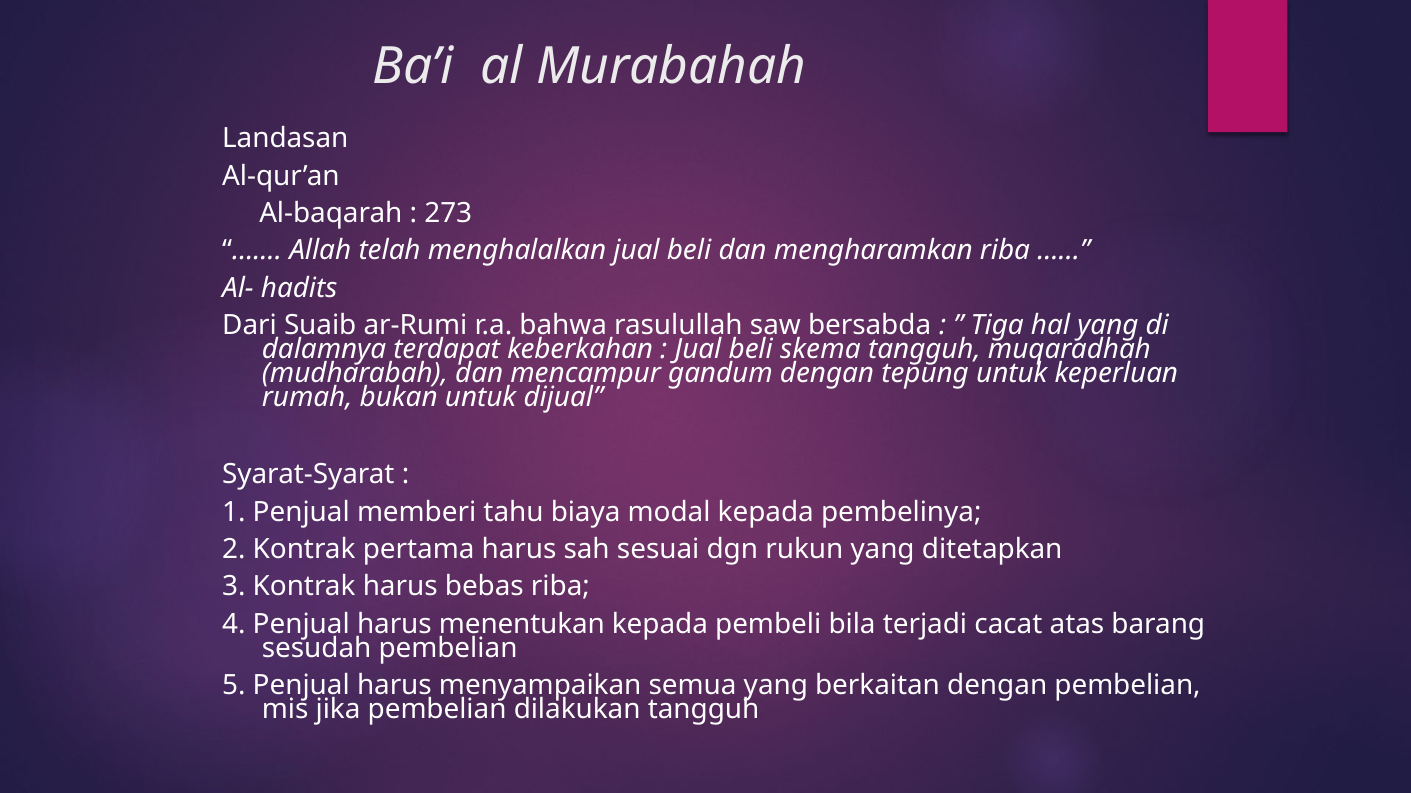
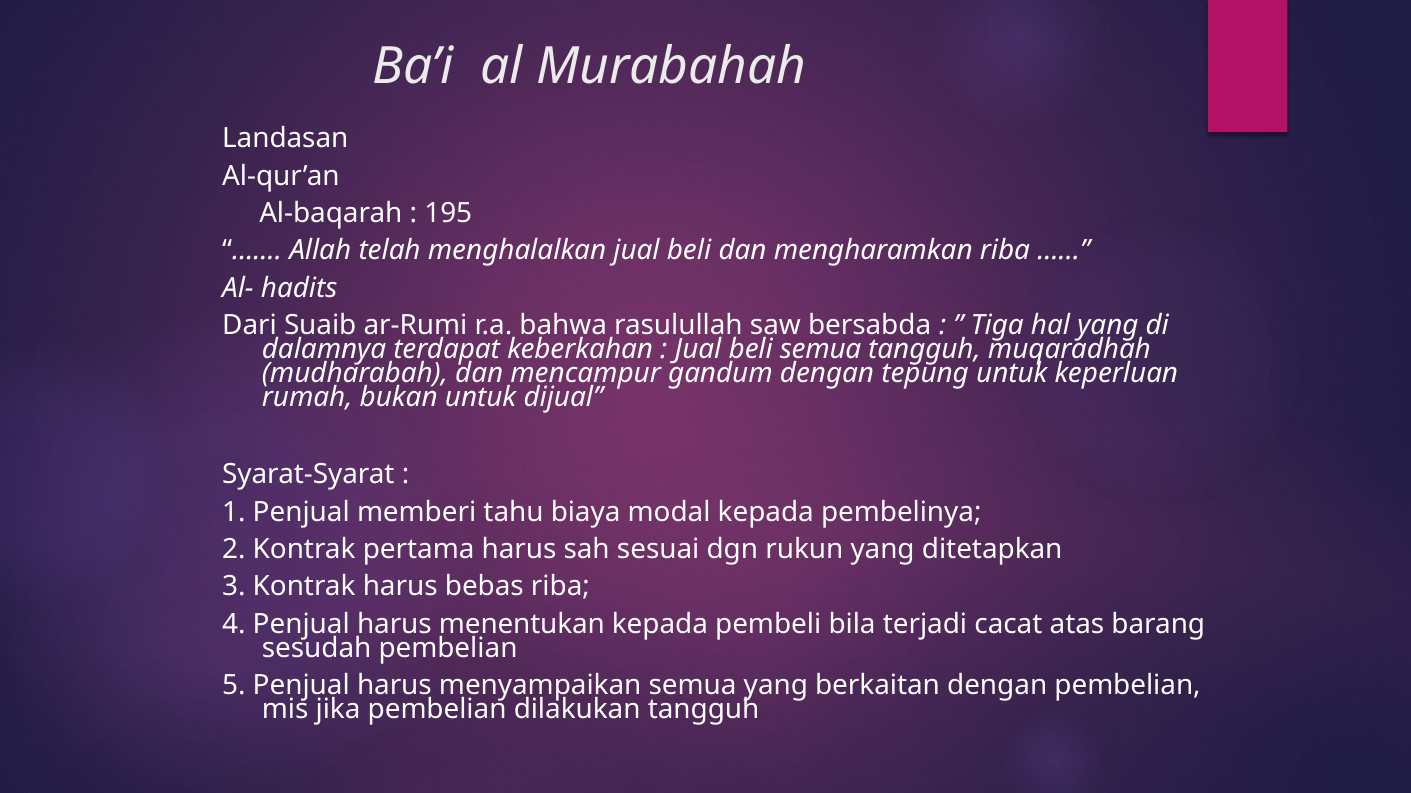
273: 273 -> 195 (448, 213)
beli skema: skema -> semua (821, 350)
